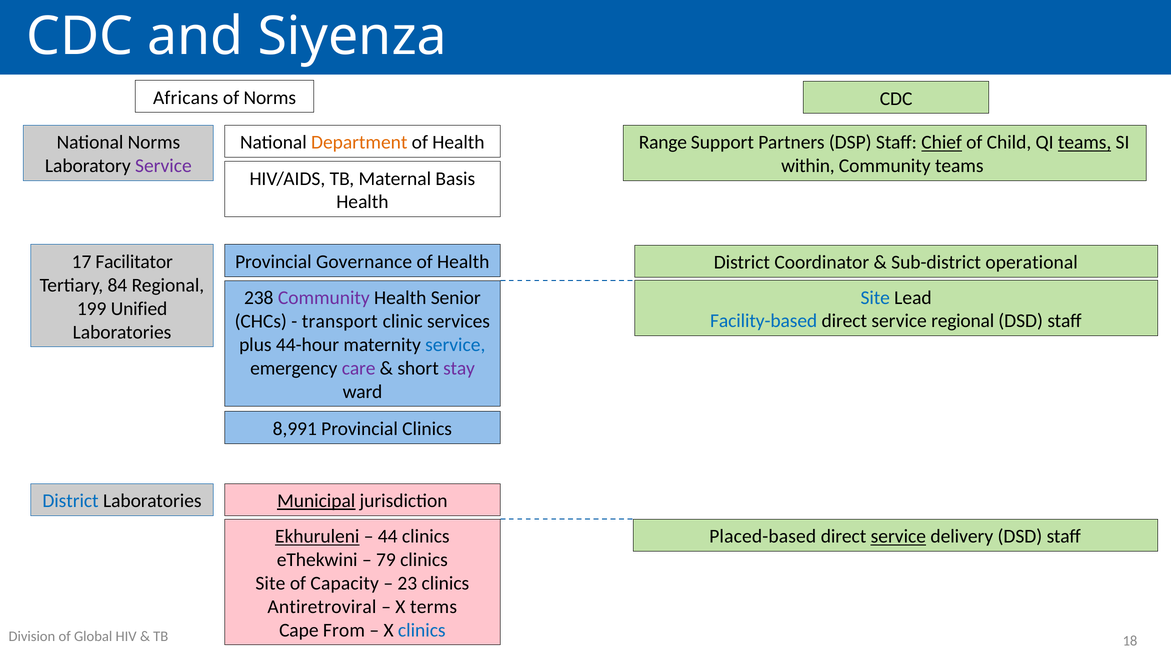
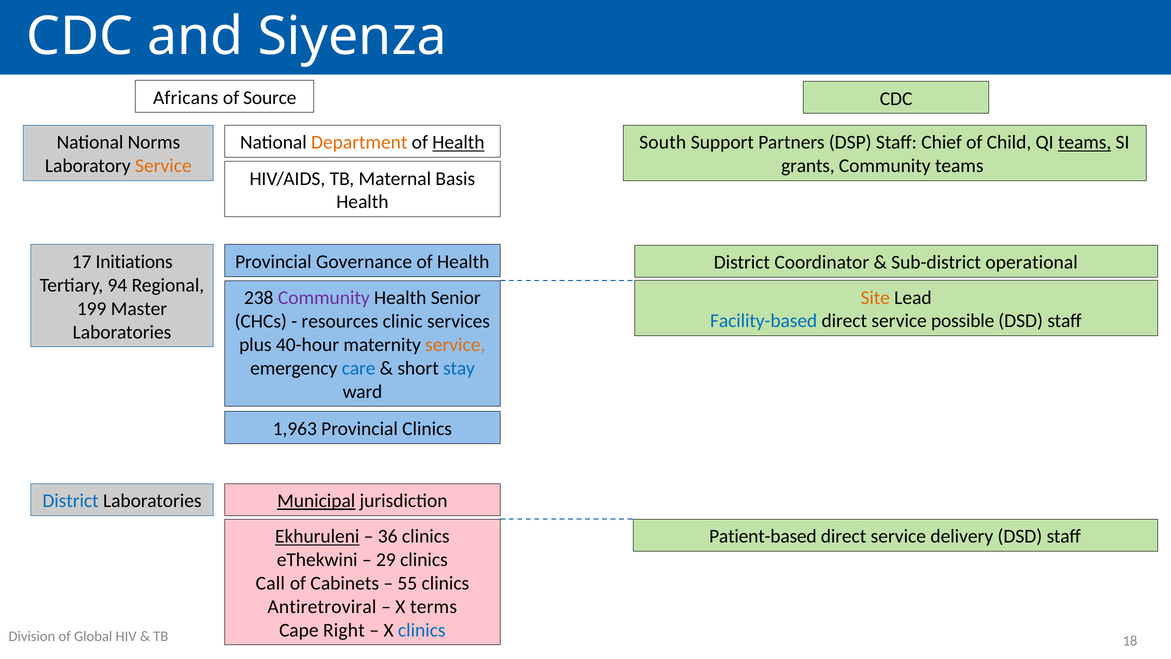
of Norms: Norms -> Source (270, 98)
Health underline: none -> present (458, 142)
Range: Range -> South (663, 142)
Chief underline: present -> none (942, 142)
Service colour: purple -> orange (163, 166)
within: within -> grants (808, 166)
Facilitator: Facilitator -> Initiations (134, 262)
84: 84 -> 94 (117, 285)
Site colour: blue -> orange (875, 297)
Unified: Unified -> Master (139, 309)
service regional: regional -> possible (963, 321)
transport: transport -> resources (340, 321)
44-hour: 44-hour -> 40-hour (308, 345)
service colour: blue -> orange (455, 345)
care colour: purple -> blue (359, 368)
stay colour: purple -> blue (459, 368)
8,991: 8,991 -> 1,963 (295, 429)
44: 44 -> 36 (388, 536)
Placed-based: Placed-based -> Patient-based (763, 536)
service underline: present -> none (898, 536)
79: 79 -> 29 (386, 560)
Site: Site -> Call (270, 583)
Capacity: Capacity -> Cabinets (345, 583)
23: 23 -> 55 (407, 583)
From: From -> Right (344, 630)
